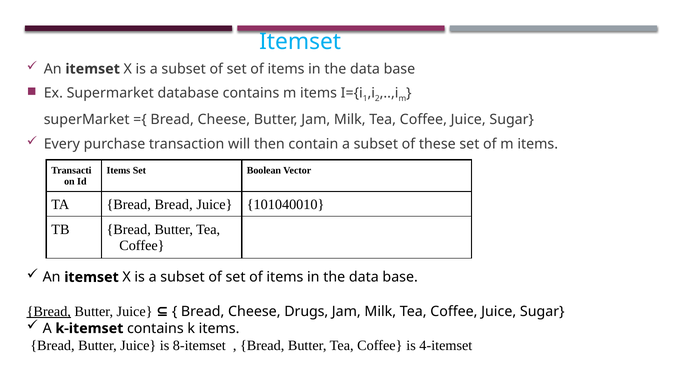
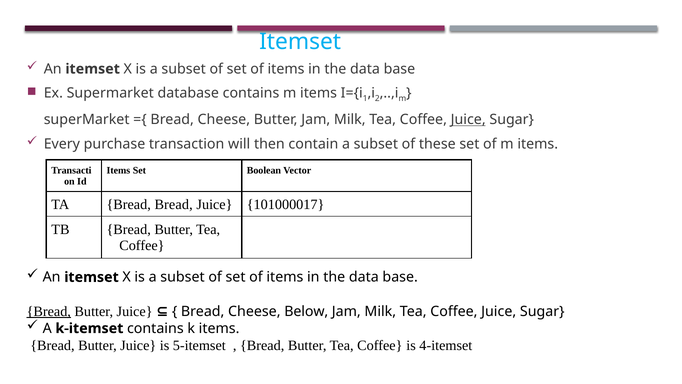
Juice underline: none -> present (468, 120)
101040010: 101040010 -> 101000017 (286, 204)
Drugs: Drugs -> Below (306, 311)
8-itemset: 8-itemset -> 5-itemset (199, 345)
